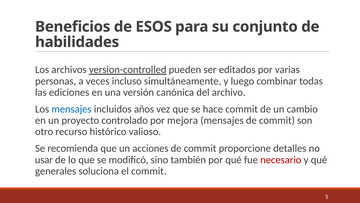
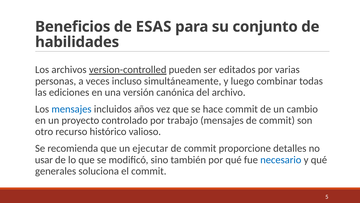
ESOS: ESOS -> ESAS (154, 27)
mejora: mejora -> trabajo (183, 120)
acciones: acciones -> ejecutar (150, 148)
necesario colour: red -> blue (281, 159)
